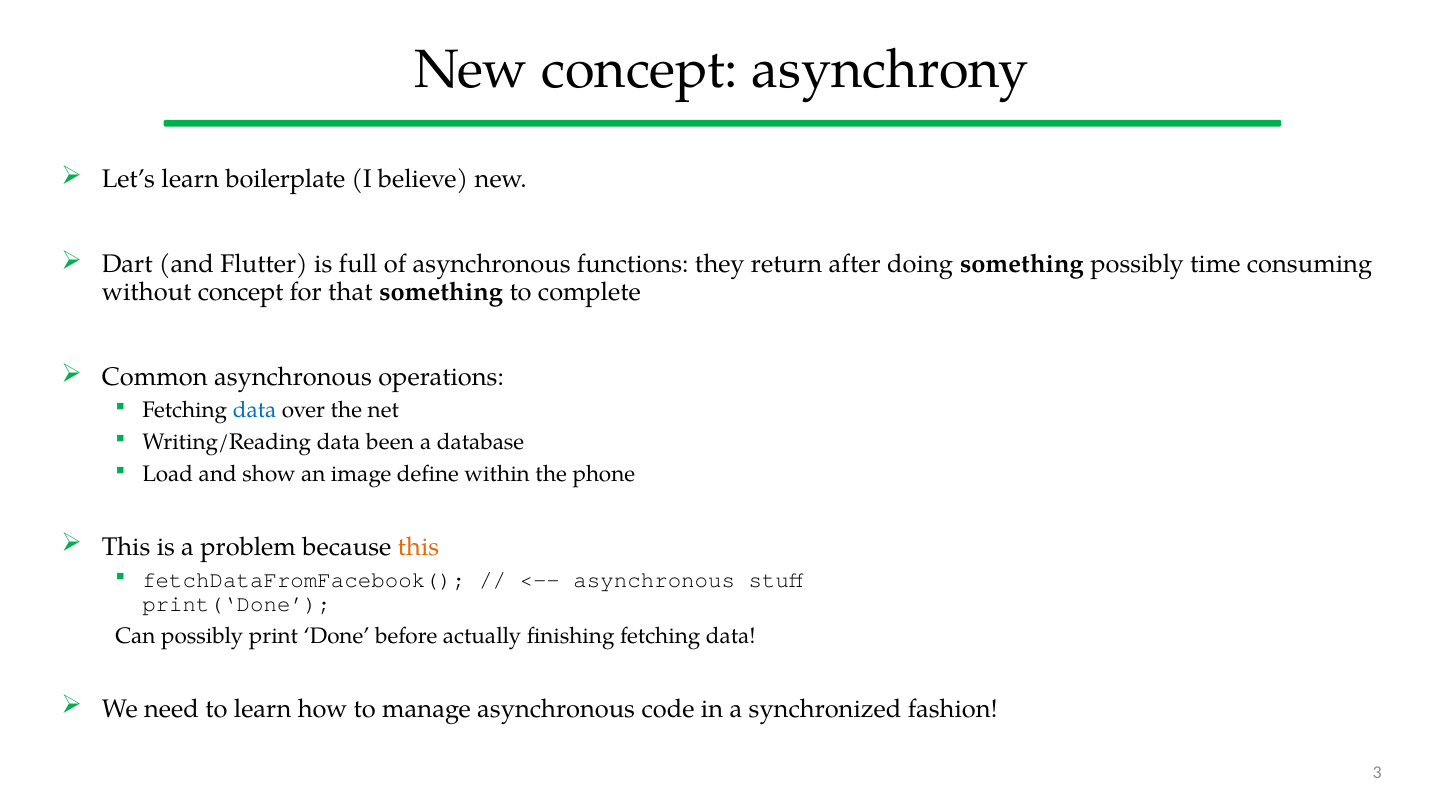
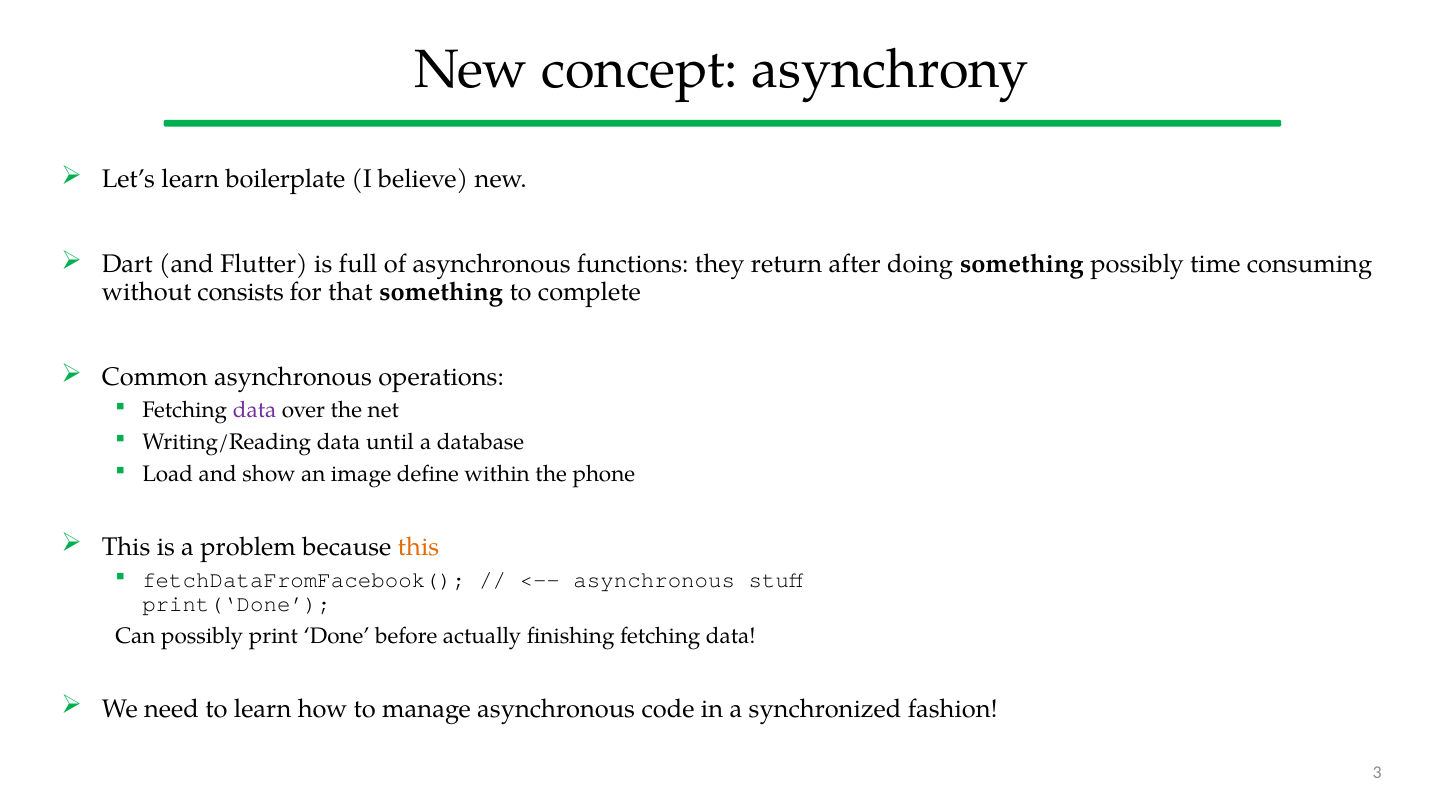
without concept: concept -> consists (241, 292)
data colour: blue -> purple (255, 411)
been: been -> until (390, 443)
